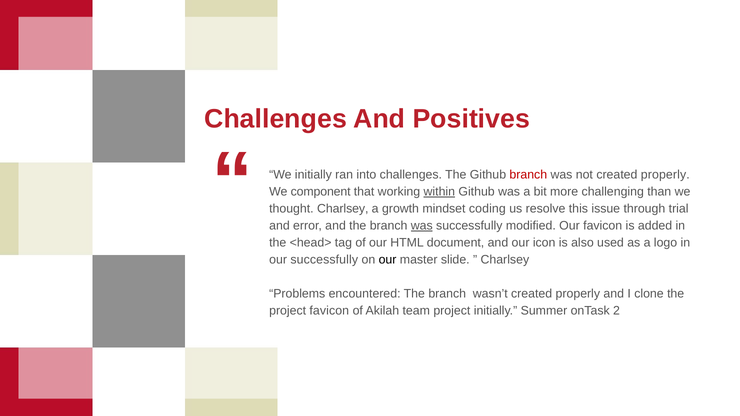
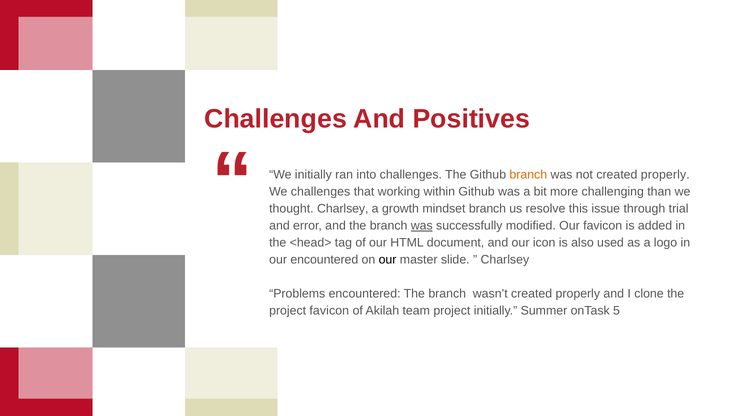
branch colour: red -> orange (528, 175)
We component: component -> challenges (321, 192)
within underline: present -> none (439, 192)
mindset coding: coding -> branch (487, 209)
our successfully: successfully -> encountered (324, 260)
2: 2 -> 5 (616, 311)
